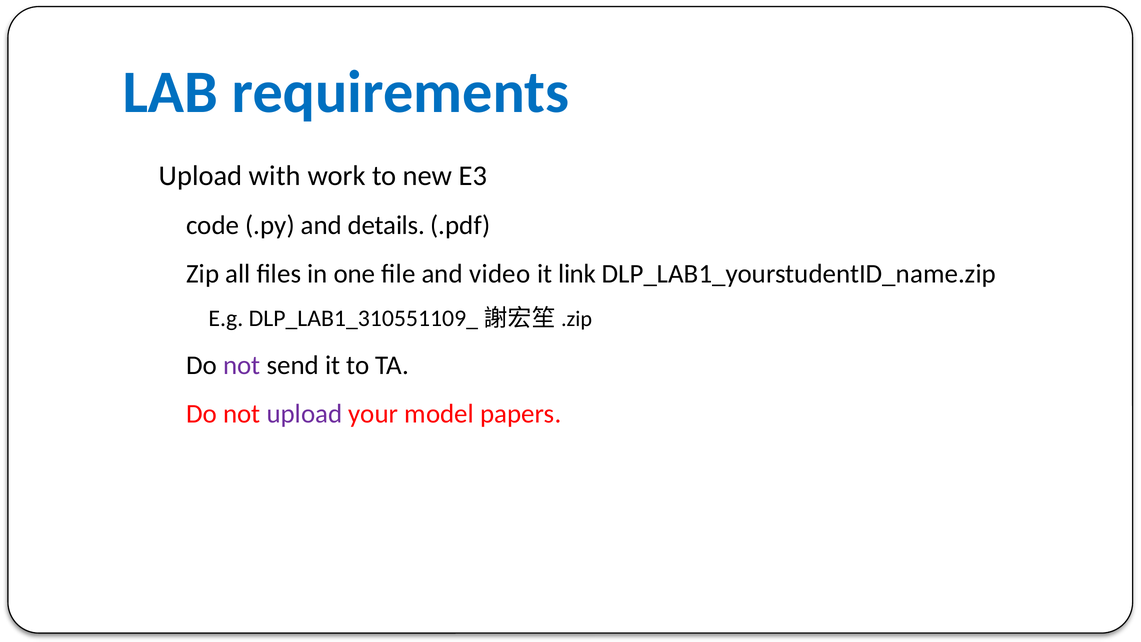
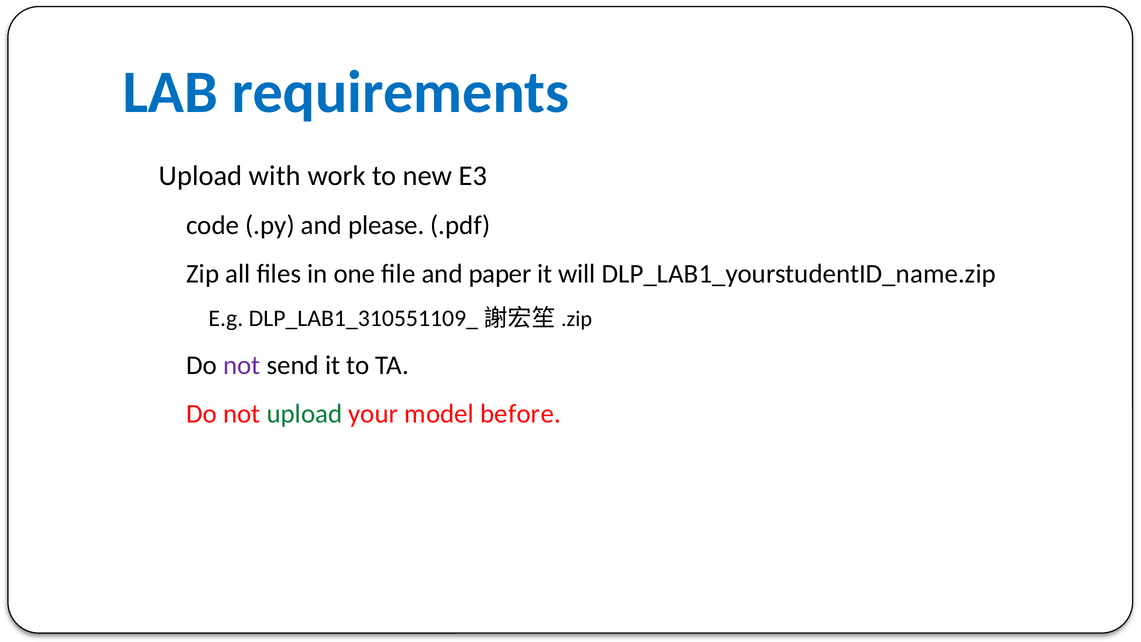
details: details -> please (386, 225)
video: video -> paper (500, 274)
link: link -> will (577, 274)
upload colour: purple -> green (305, 414)
papers: papers -> before (521, 414)
